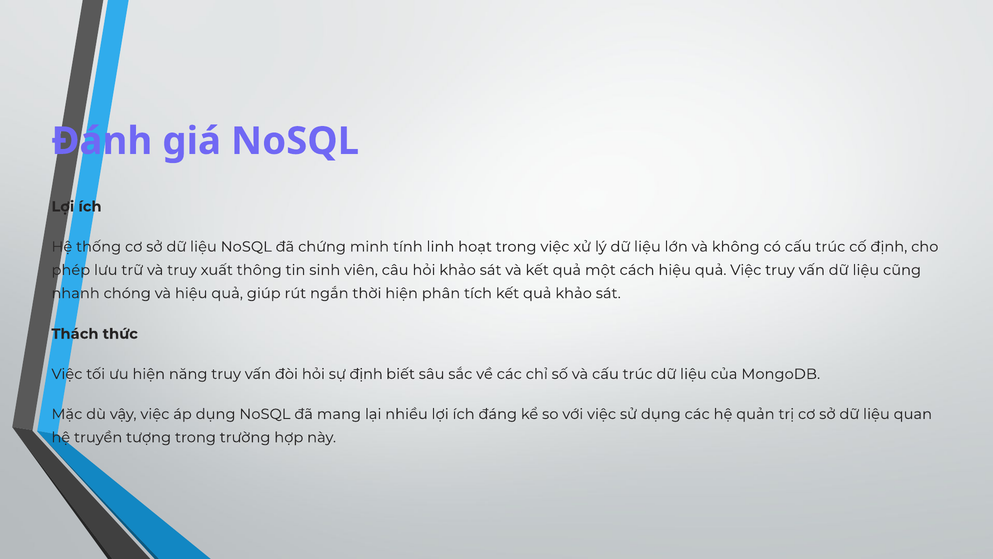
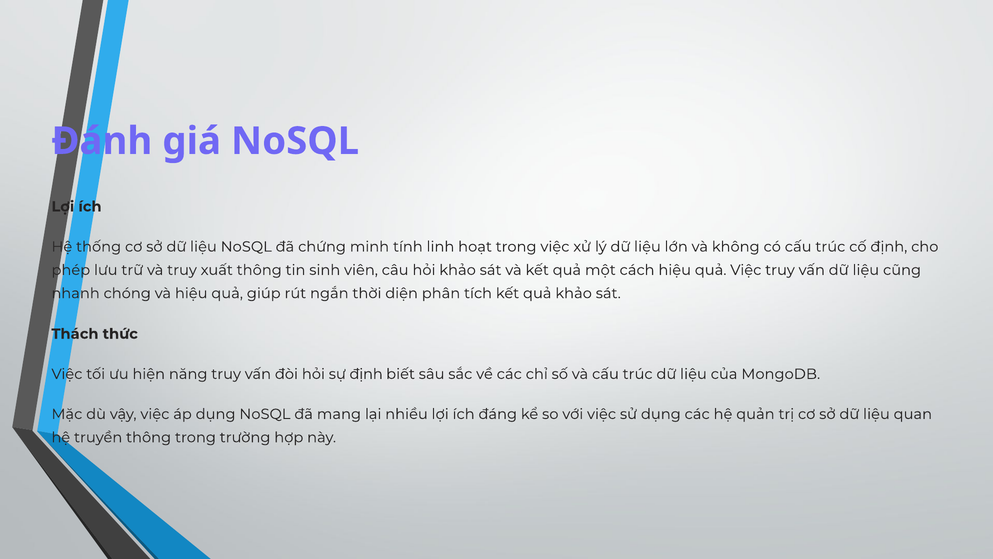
thời hiện: hiện -> diện (402, 293)
truyền tượng: tượng -> thông (149, 437)
